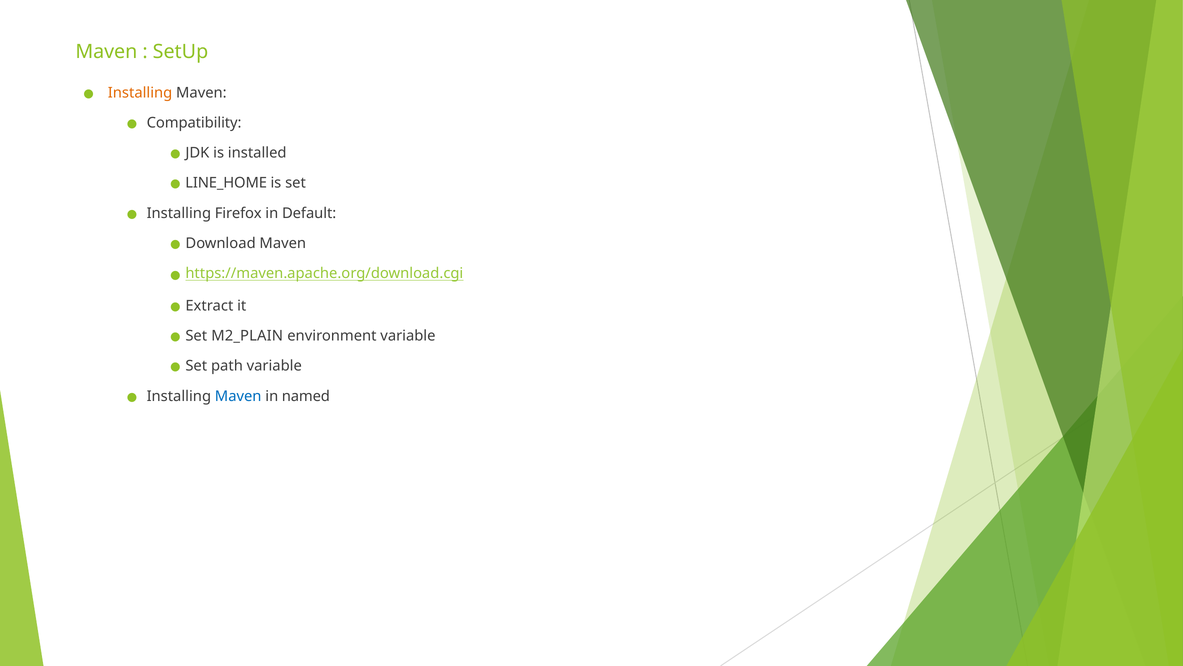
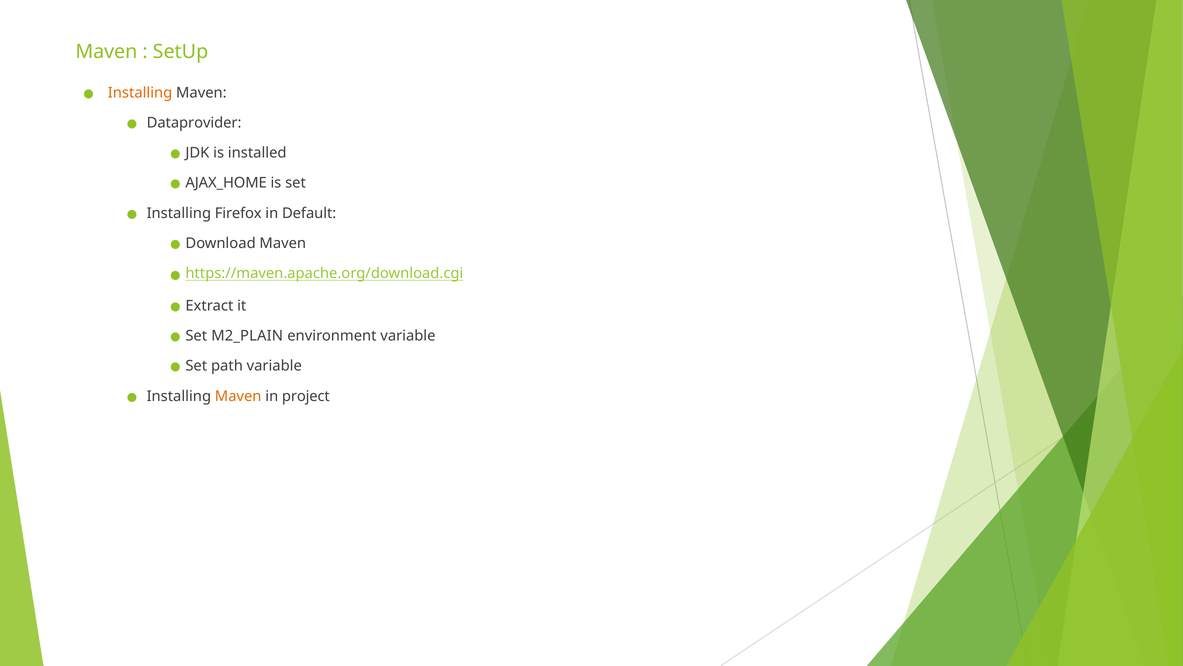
Compatibility: Compatibility -> Dataprovider (194, 123)
LINE_HOME: LINE_HOME -> AJAX_HOME (226, 183)
Maven colour: blue -> orange (238, 396)
named: named -> project (306, 396)
